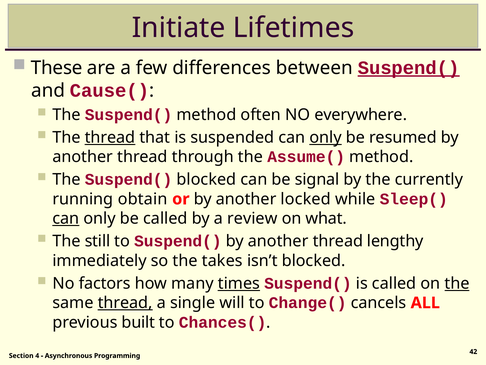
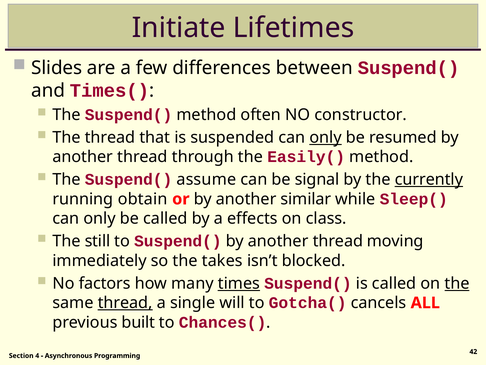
These: These -> Slides (57, 68)
Suspend( underline: present -> none (409, 68)
Cause(: Cause( -> Times( (110, 90)
everywhere: everywhere -> constructor (361, 115)
thread underline: present -> none (110, 137)
Assume(: Assume( -> Easily( (306, 157)
Suspend( blocked: blocked -> assume (206, 179)
currently underline: none -> present (429, 179)
locked: locked -> similar (306, 199)
can underline: present -> none (66, 218)
review: review -> effects (252, 218)
what: what -> class (326, 218)
lengthy: lengthy -> moving (395, 241)
Change(: Change( -> Gotcha( (308, 302)
